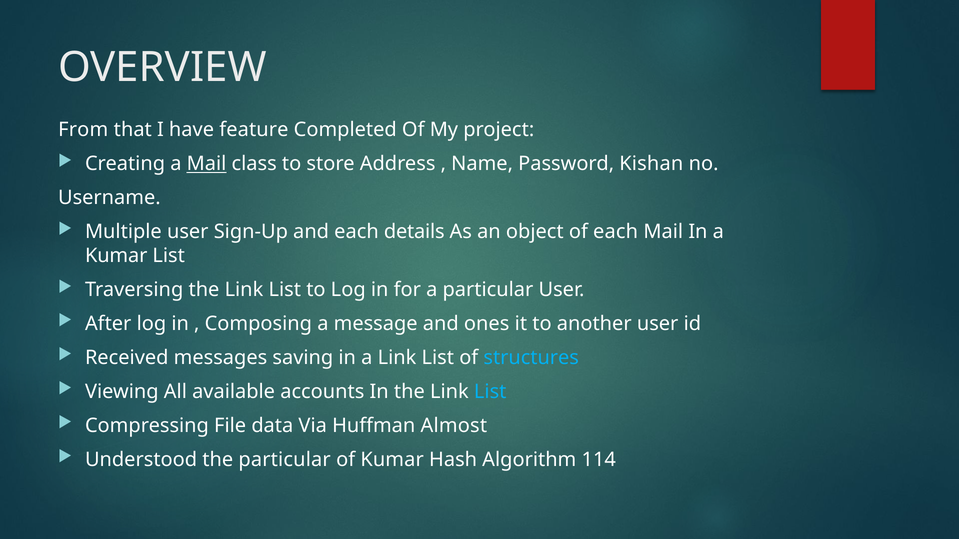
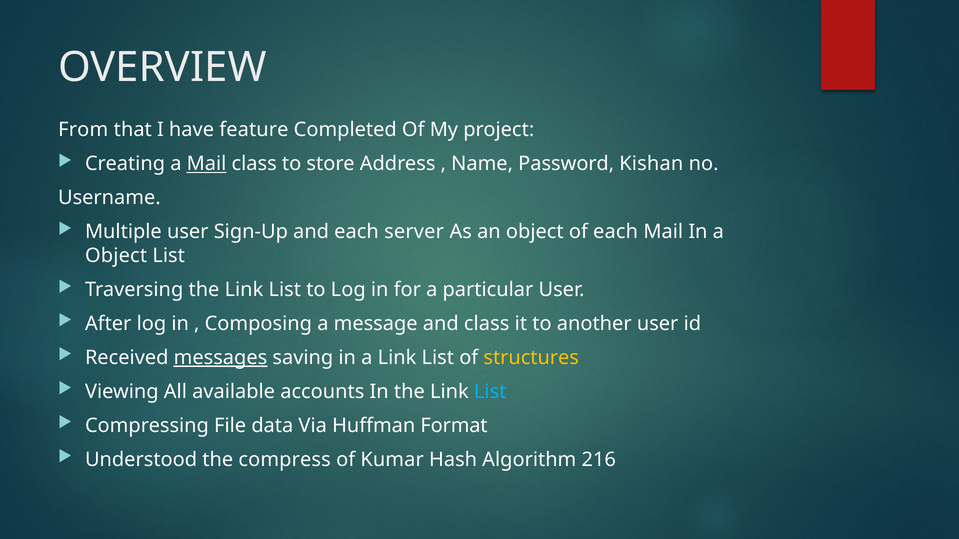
details: details -> server (414, 232)
Kumar: Kumar -> Object (116, 256)
and ones: ones -> class (487, 324)
messages underline: none -> present (220, 358)
structures colour: light blue -> yellow (531, 358)
Almost: Almost -> Format (454, 426)
the particular: particular -> compress (285, 460)
114: 114 -> 216 (599, 460)
